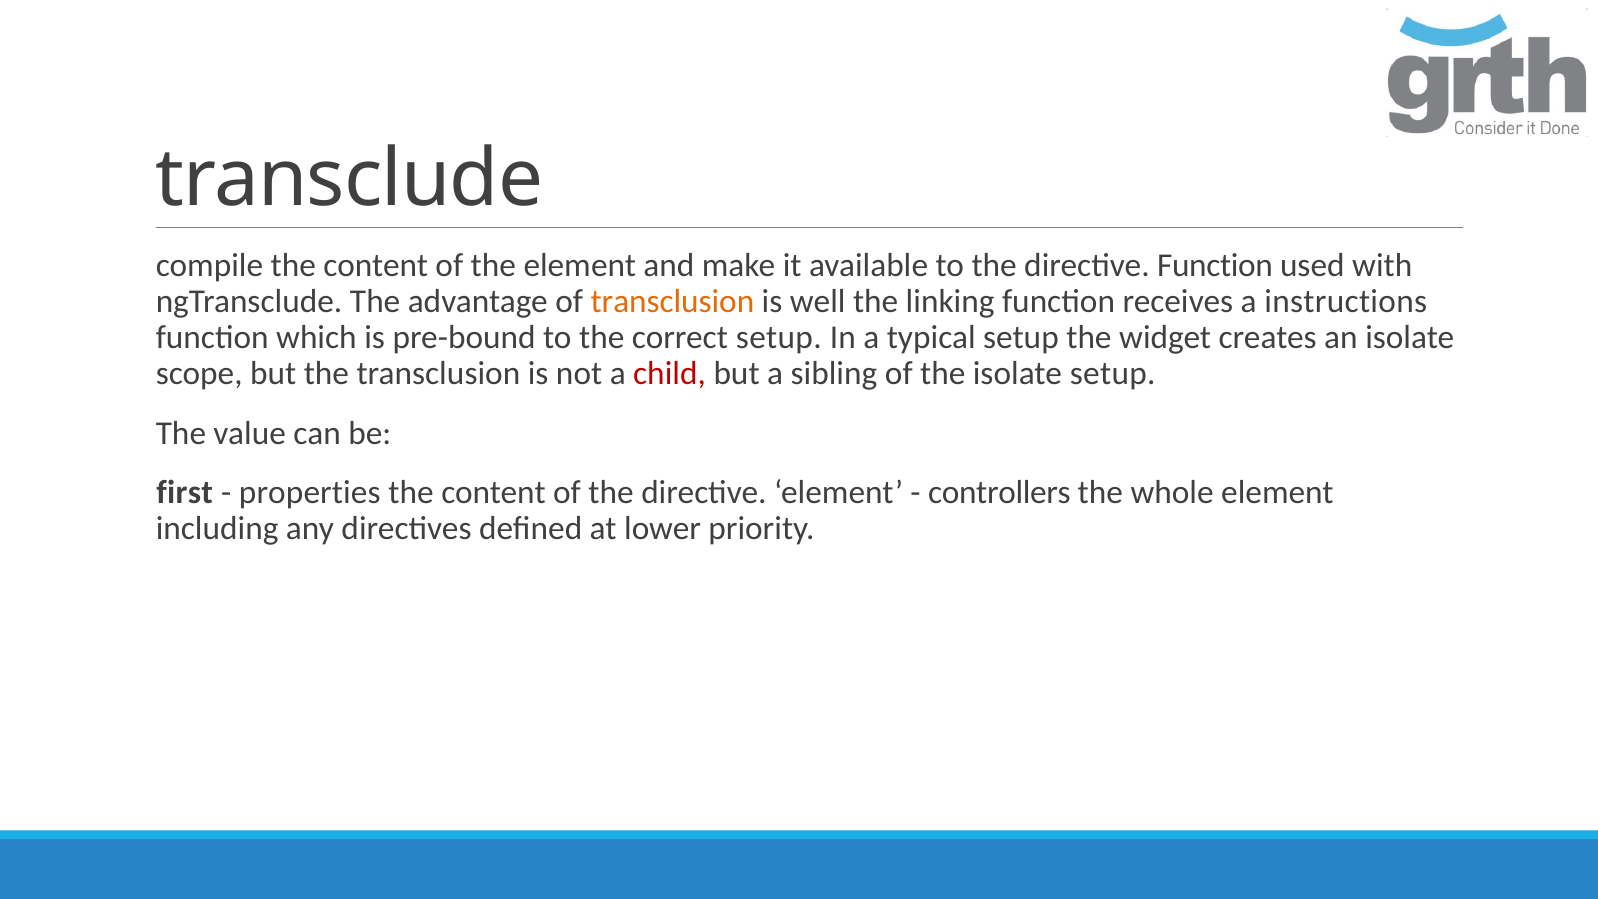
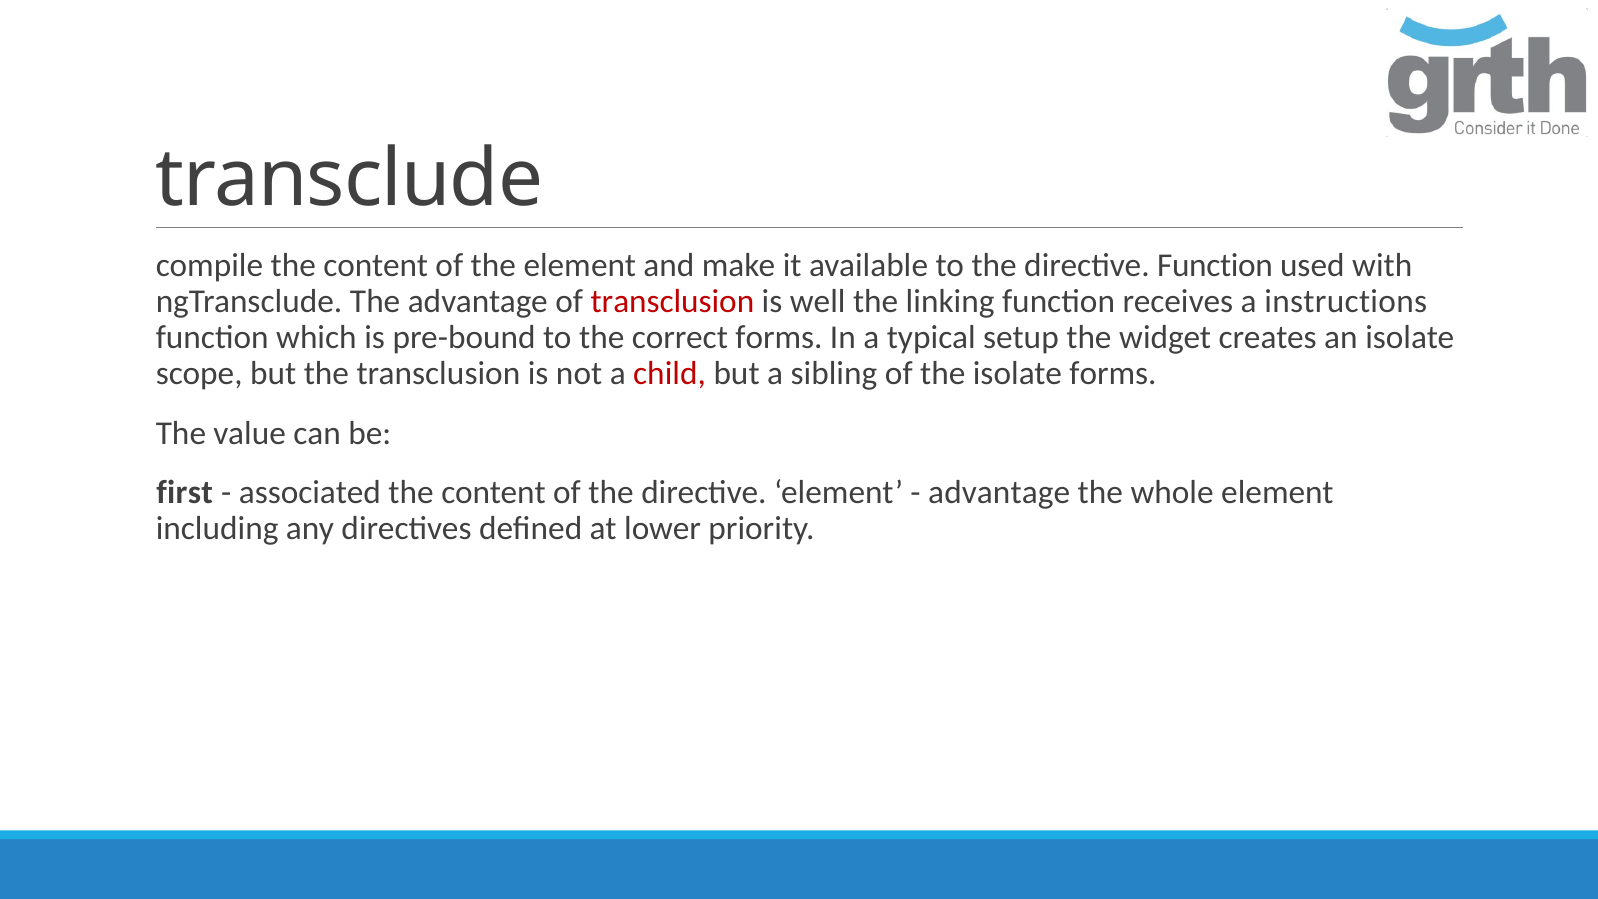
transclusion colour: orange -> red (672, 302)
correct setup: setup -> forms (779, 338)
isolate setup: setup -> forms (1113, 374)
properties: properties -> associated (310, 492)
controllers: controllers -> advantage (999, 492)
